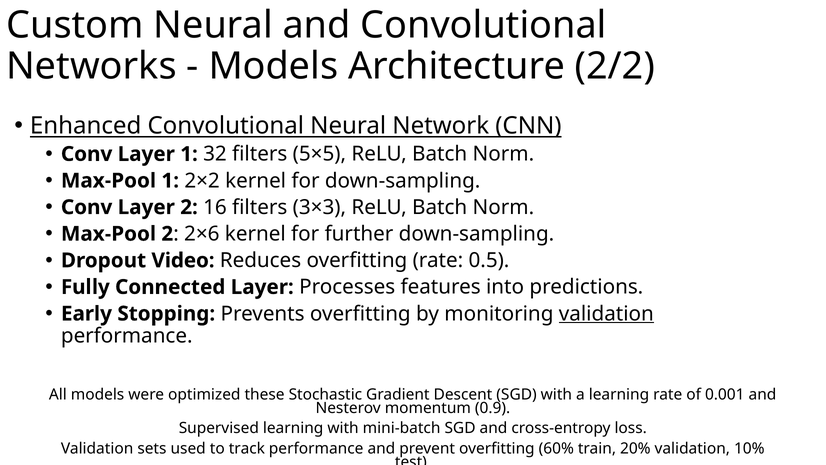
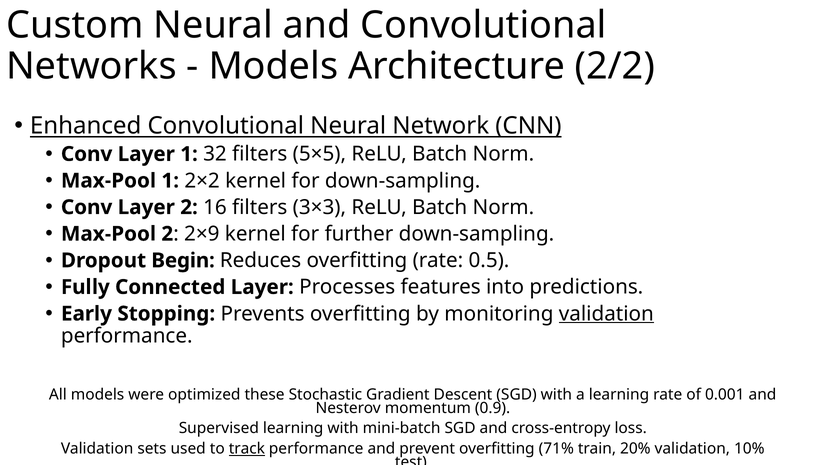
2×6: 2×6 -> 2×9 (202, 234)
Video: Video -> Begin (183, 260)
track underline: none -> present (247, 448)
60%: 60% -> 71% (556, 448)
